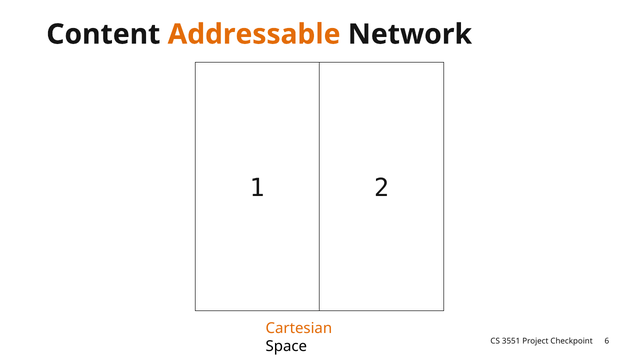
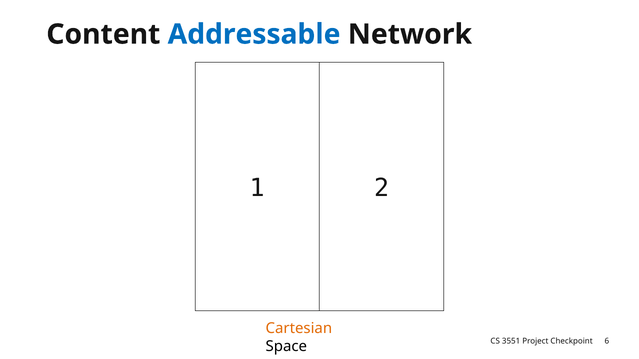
Addressable colour: orange -> blue (254, 34)
